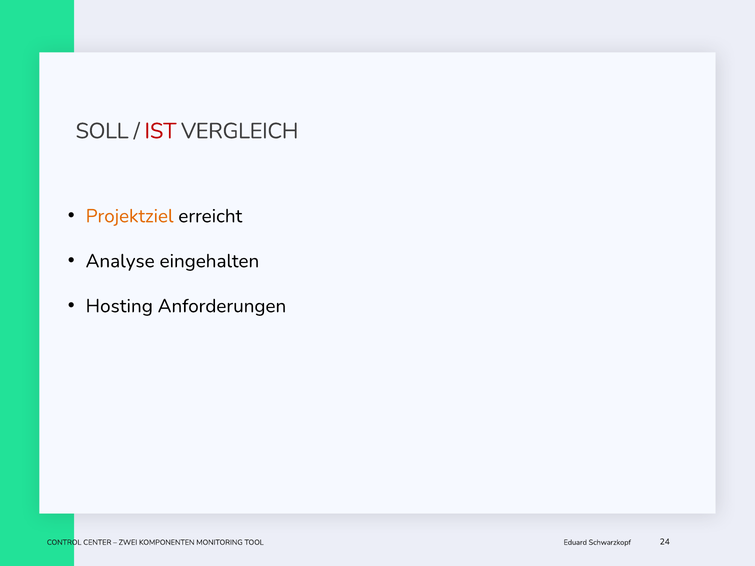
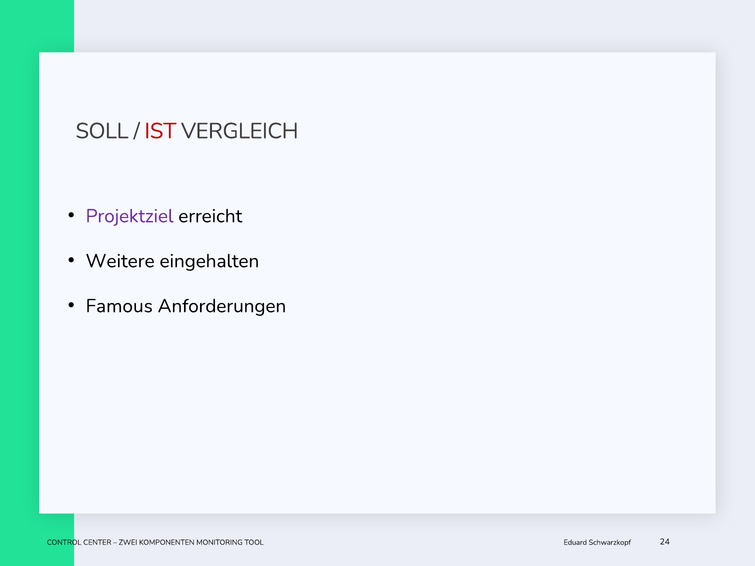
Projektziel colour: orange -> purple (130, 216)
Analyse: Analyse -> Weitere (120, 261)
Hosting: Hosting -> Famous (119, 306)
